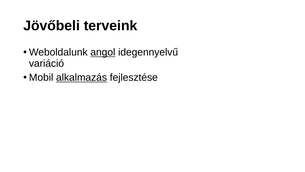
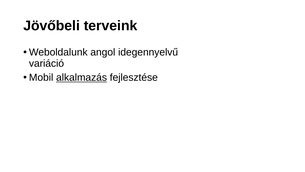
angol underline: present -> none (103, 52)
